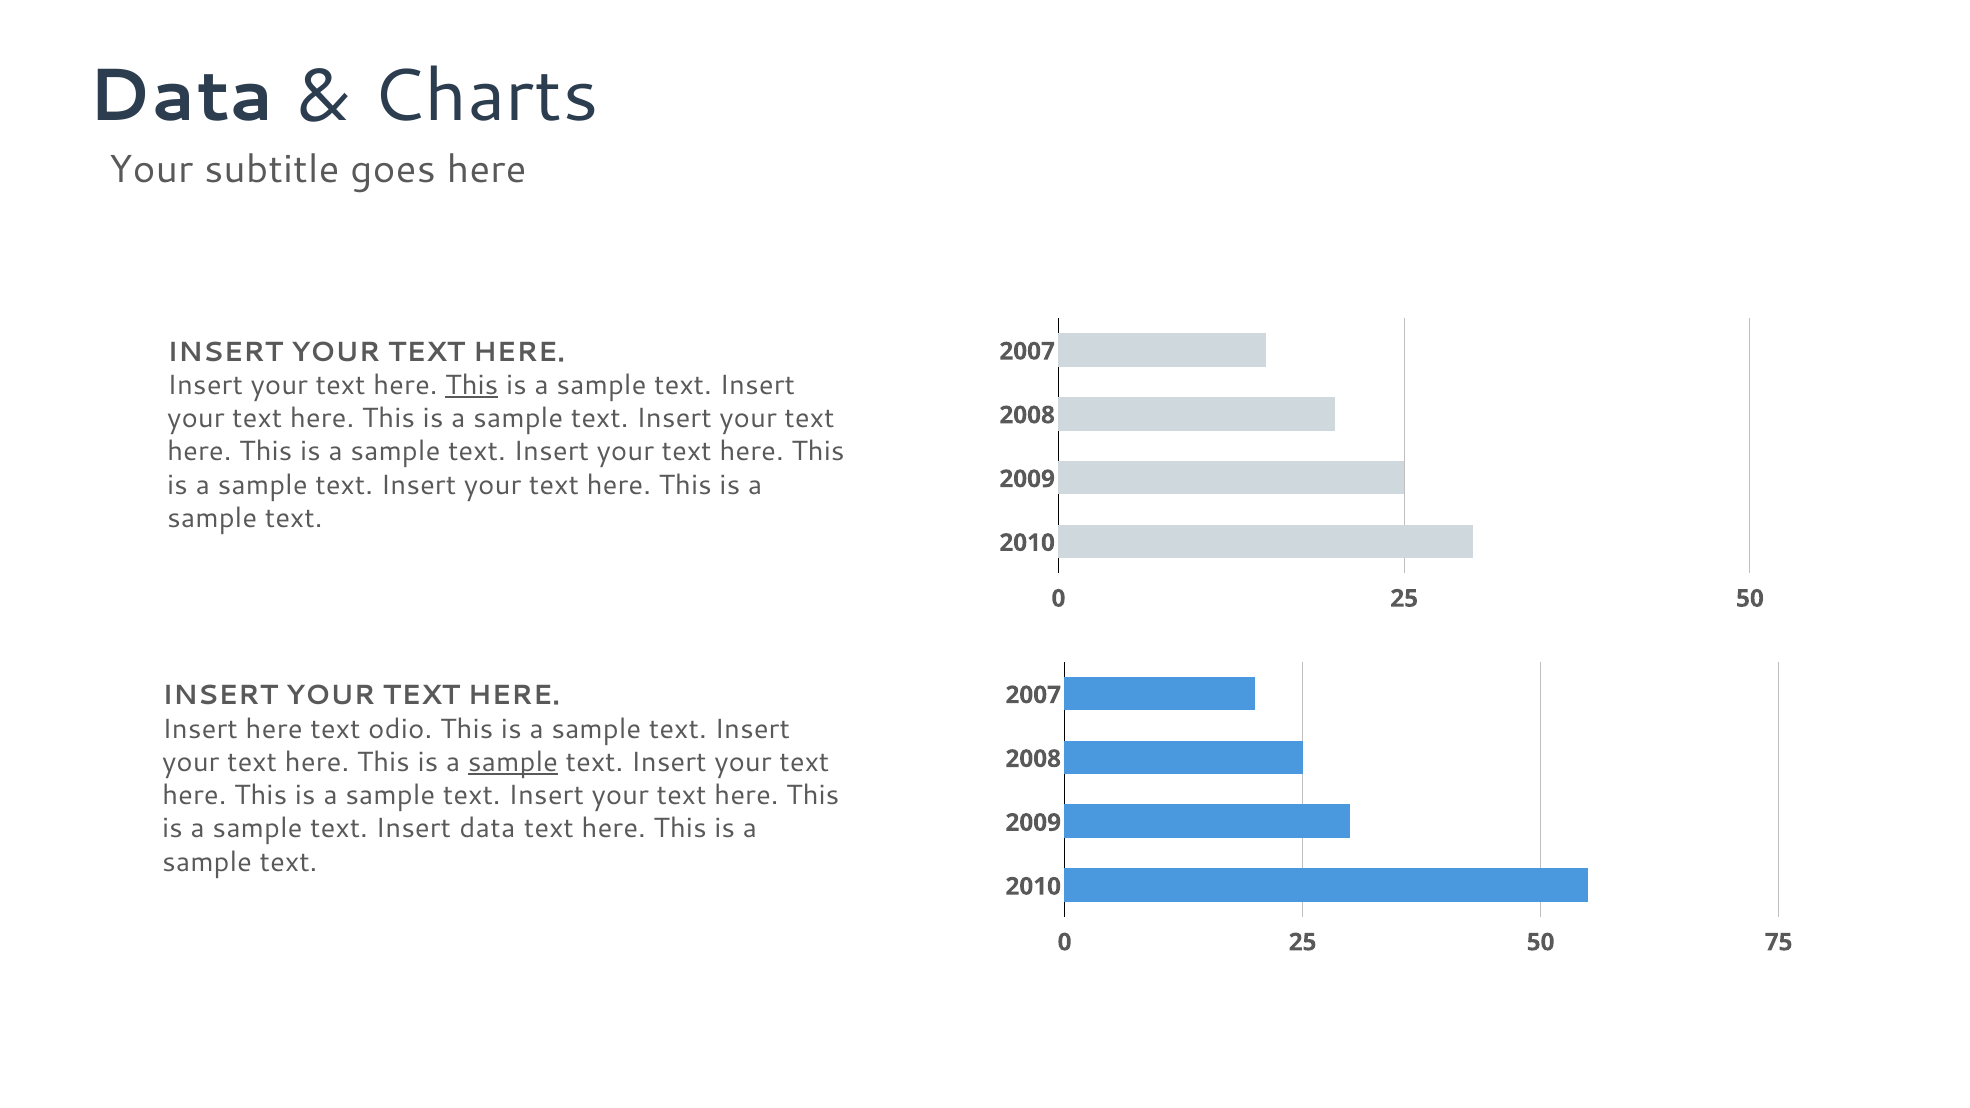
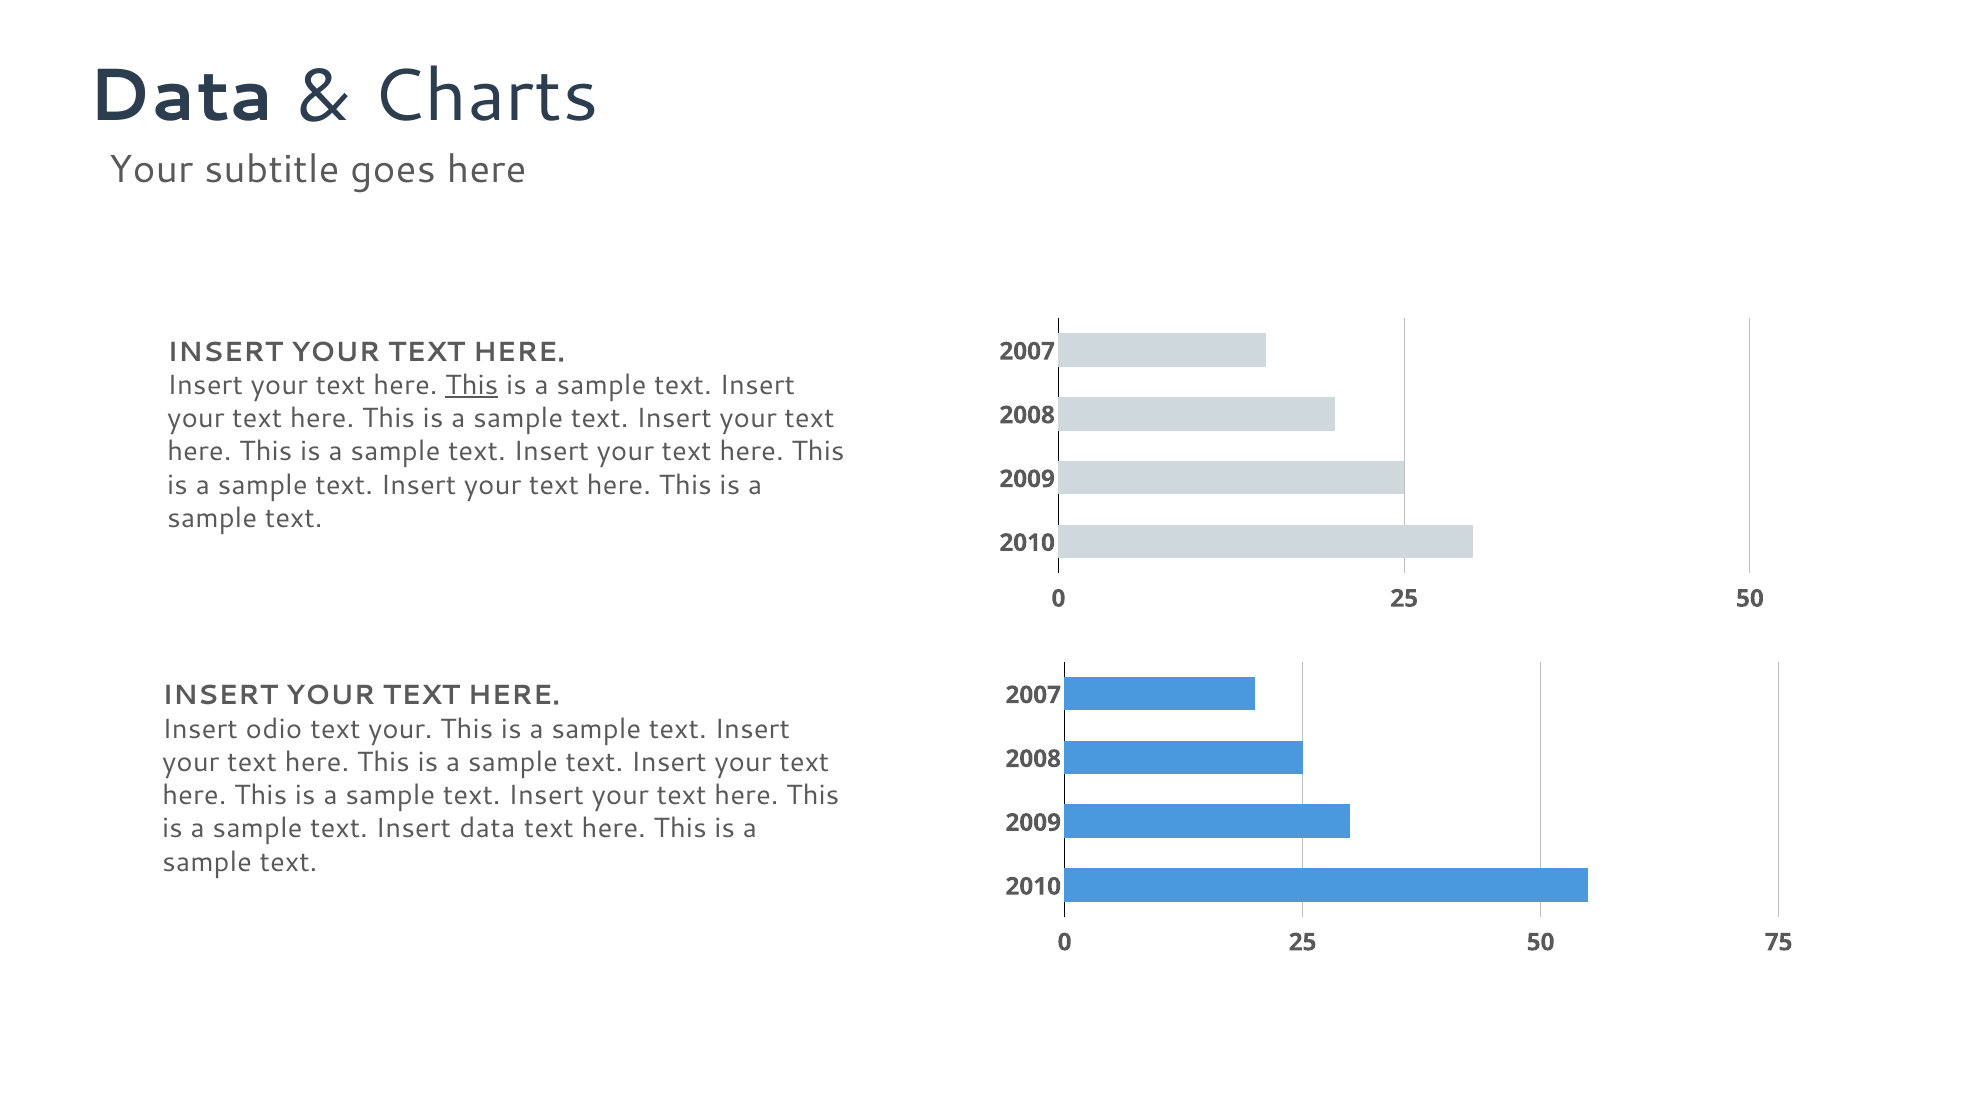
Insert here: here -> odio (274, 729)
text odio: odio -> your (400, 729)
sample underline: present -> none (513, 762)
